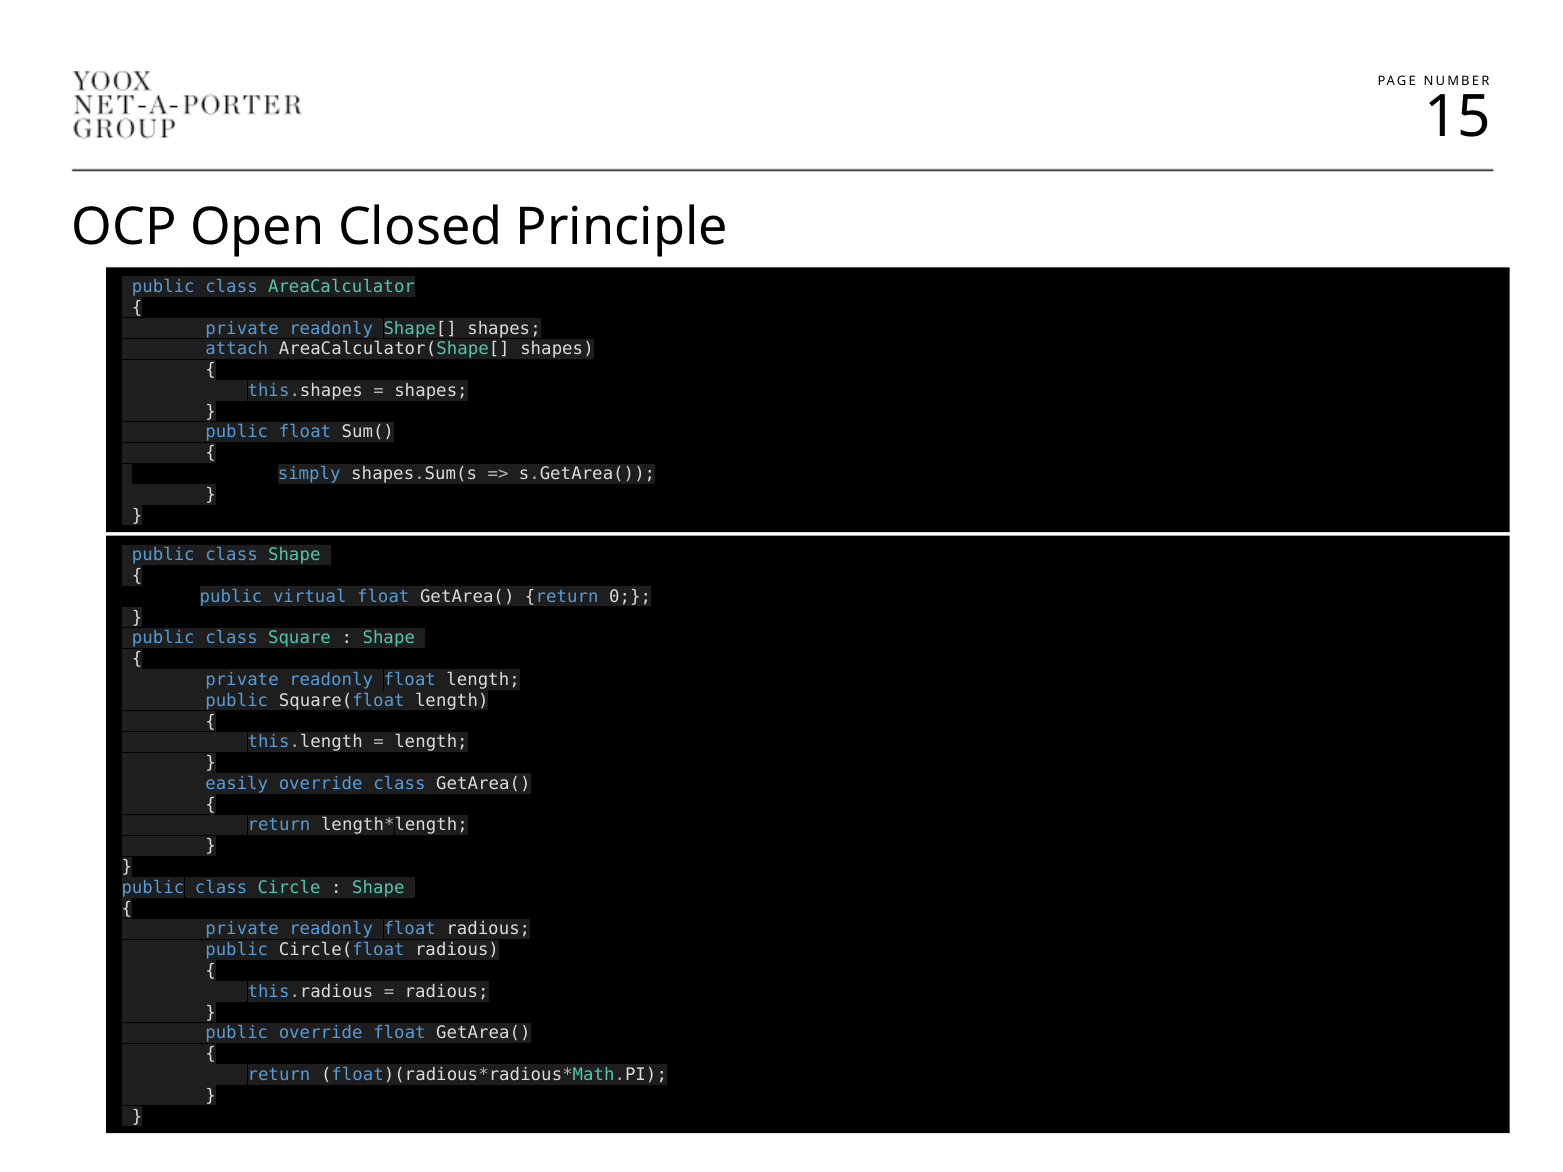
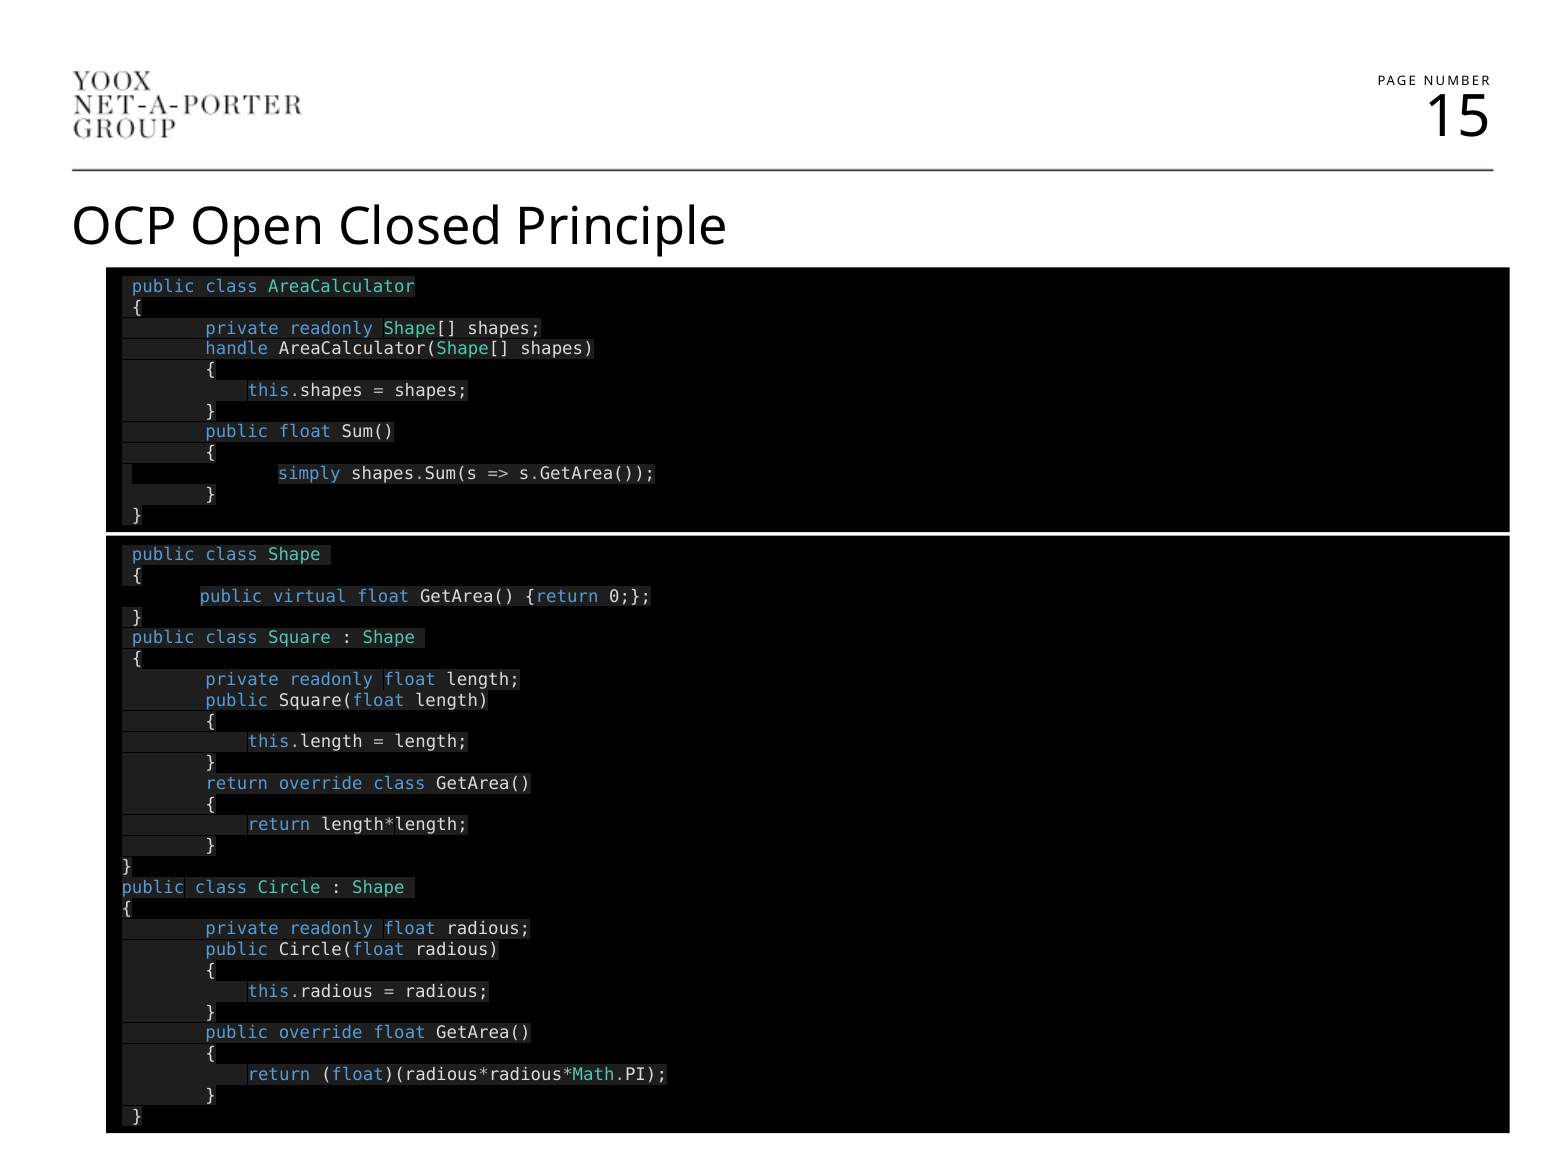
attach: attach -> handle (237, 349)
easily: easily -> return (237, 784)
